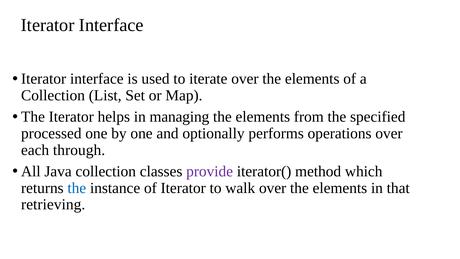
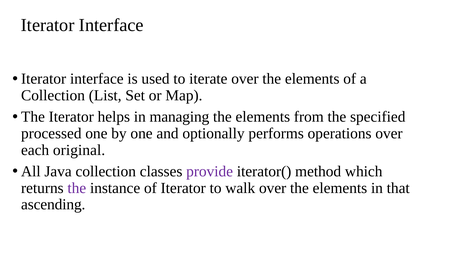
through: through -> original (79, 150)
the colour: blue -> purple (77, 188)
retrieving: retrieving -> ascending (53, 204)
